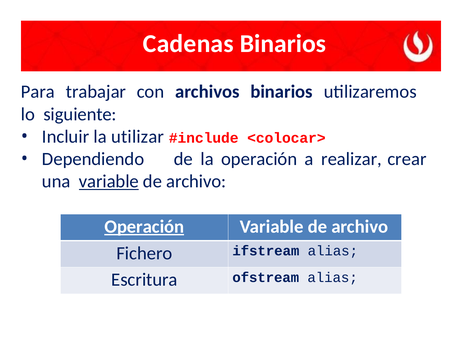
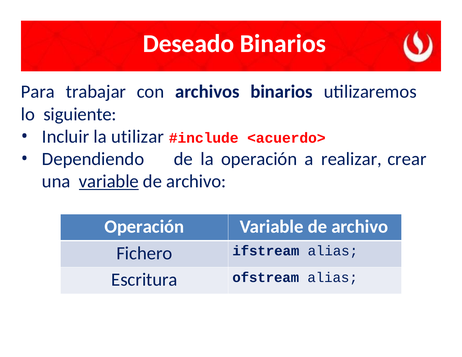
Cadenas: Cadenas -> Deseado (189, 44)
<colocar>: <colocar> -> <acuerdo> (286, 138)
Operación underline: present -> none (144, 227)
